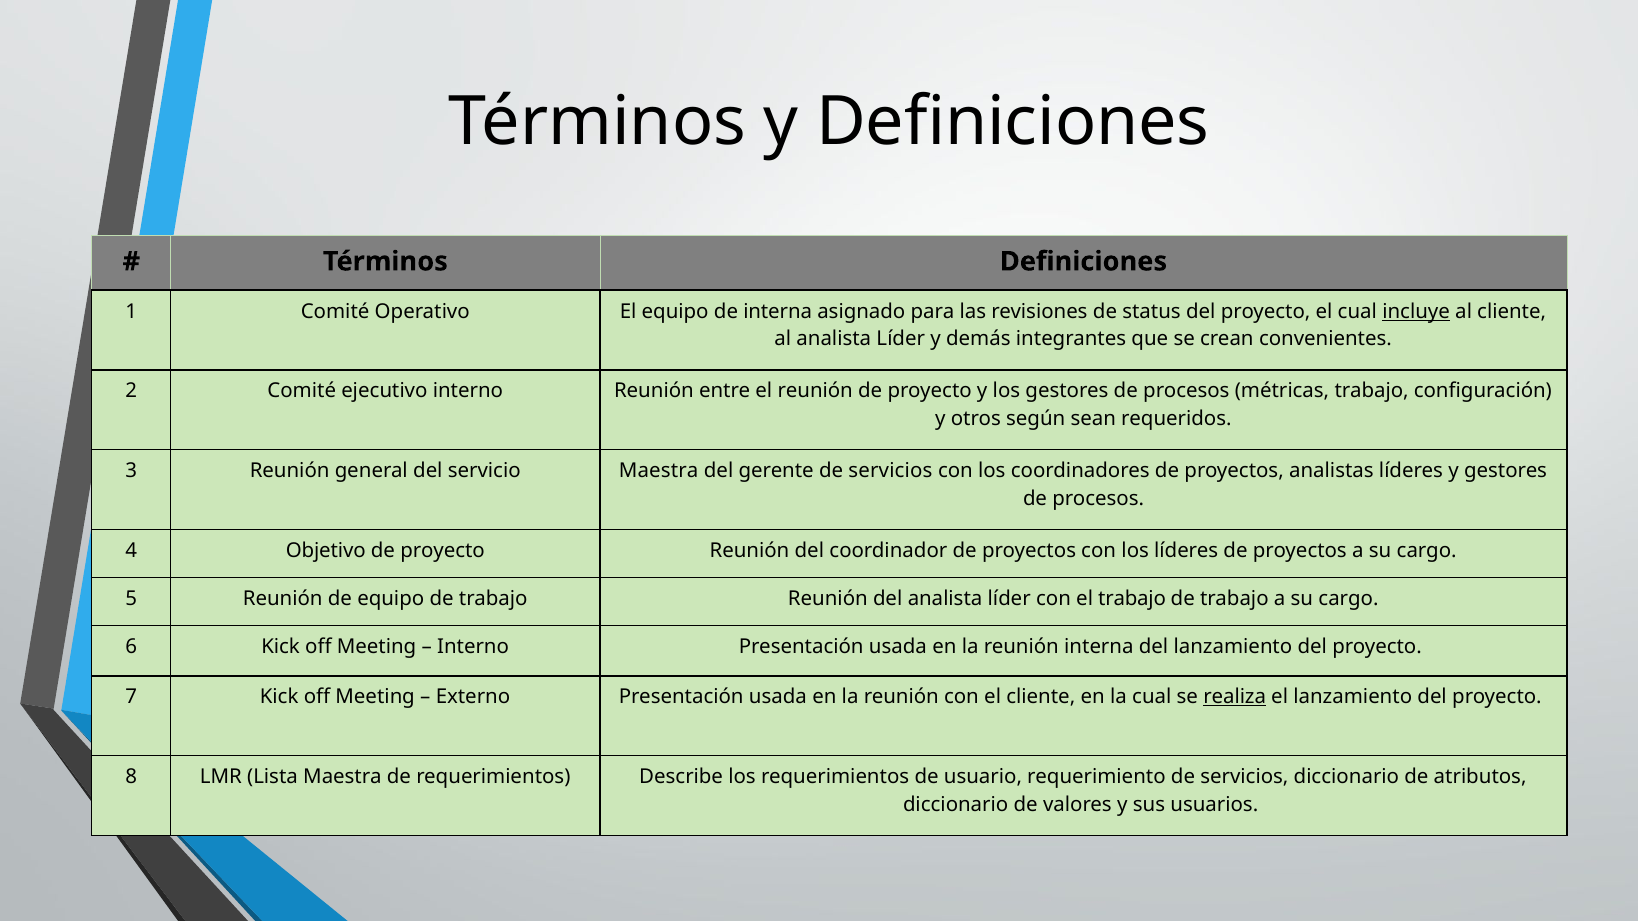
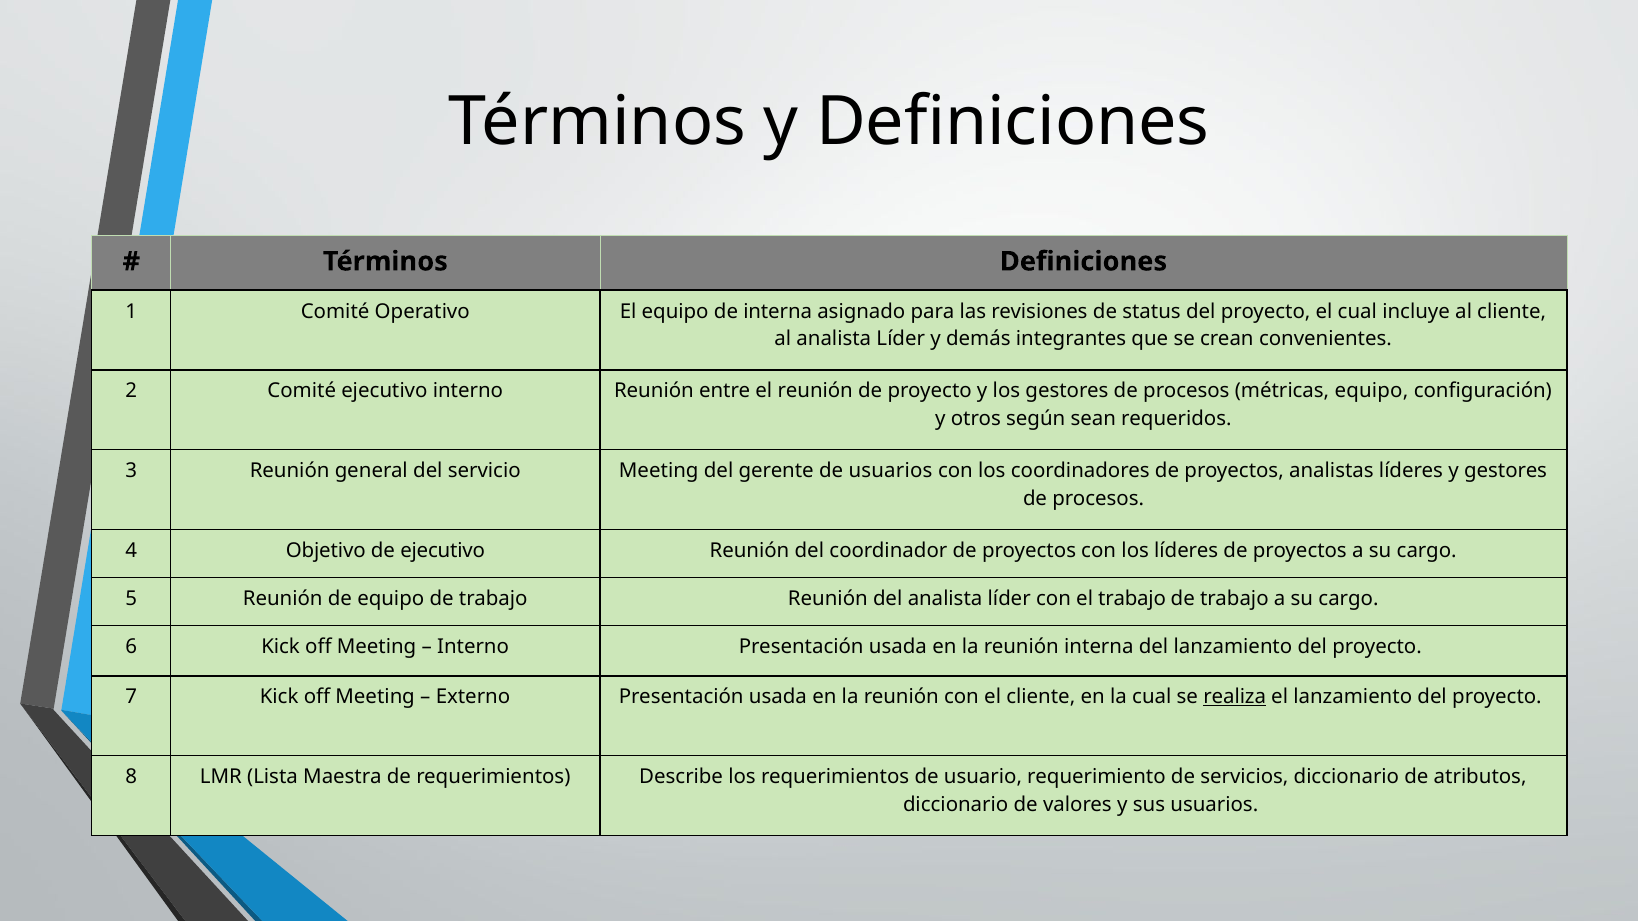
incluye underline: present -> none (1416, 311)
métricas trabajo: trabajo -> equipo (1371, 391)
servicio Maestra: Maestra -> Meeting (659, 471)
gerente de servicios: servicios -> usuarios (890, 471)
proyecto: proyecto -> ejecutivo (443, 551)
